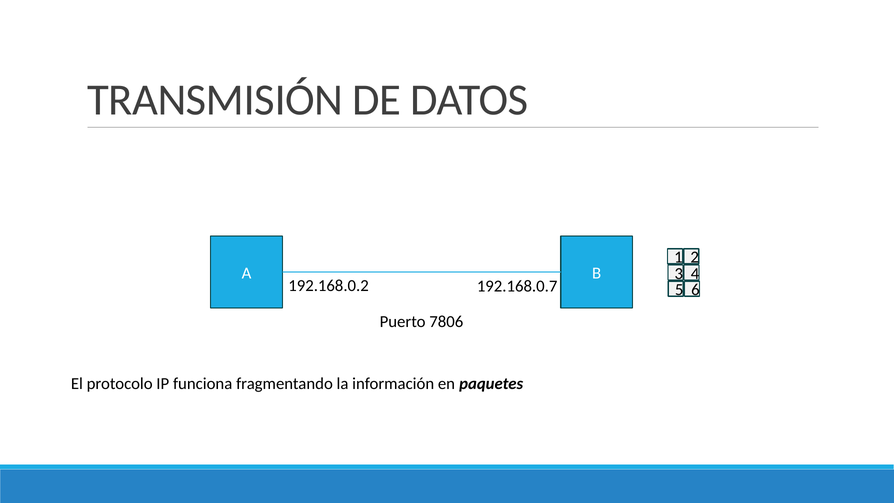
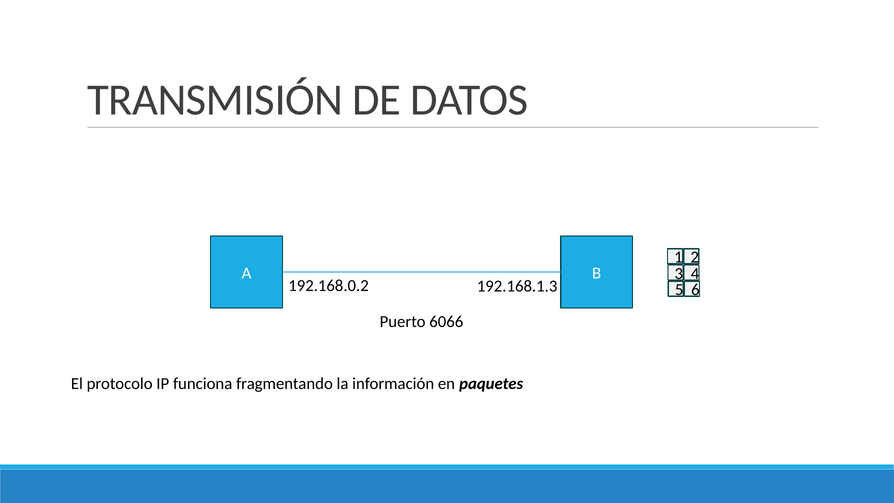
192.168.0.7: 192.168.0.7 -> 192.168.1.3 (517, 286)
7806: 7806 -> 6066 (446, 322)
